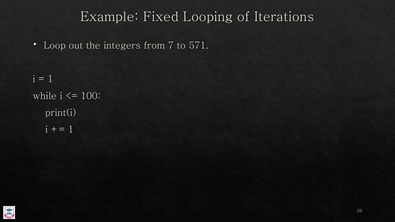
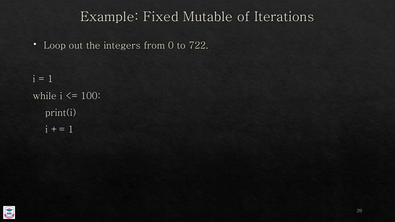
Looping: Looping -> Mutable (208, 17)
7: 7 -> 0 (171, 45)
571: 571 -> 722 (199, 45)
